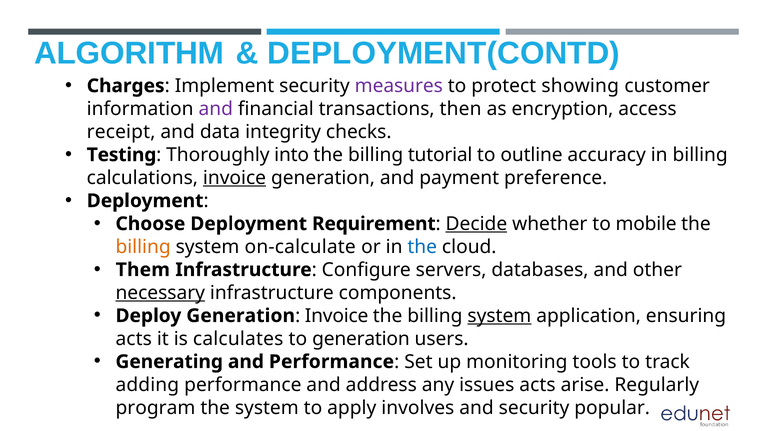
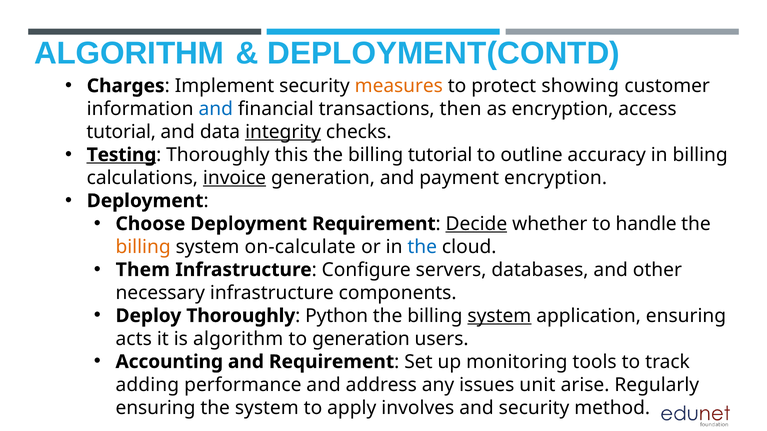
measures colour: purple -> orange (399, 86)
and colour: purple -> blue (216, 109)
receipt: receipt -> tutorial (121, 132)
integrity underline: none -> present (283, 132)
Testing underline: none -> present (122, 155)
into: into -> this (291, 155)
payment preference: preference -> encryption (556, 178)
mobile: mobile -> handle (646, 224)
necessary underline: present -> none (160, 293)
Deploy Generation: Generation -> Thoroughly (241, 316)
Invoice: Invoice -> Python (337, 316)
is calculates: calculates -> algorithm (238, 339)
Generating: Generating -> Accounting (169, 362)
and Performance: Performance -> Requirement (332, 362)
issues acts: acts -> unit (537, 385)
program: program -> ensuring (155, 408)
popular: popular -> method (612, 408)
